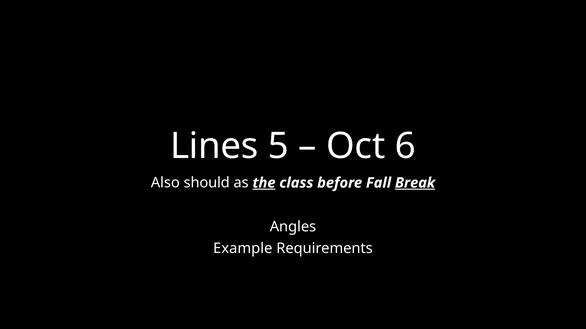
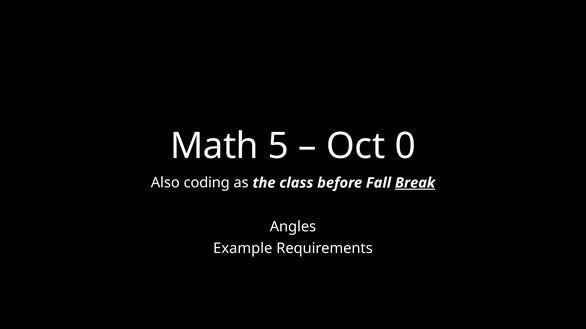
Lines: Lines -> Math (214, 146)
6: 6 -> 0 (405, 146)
should: should -> coding (207, 183)
the underline: present -> none (264, 183)
